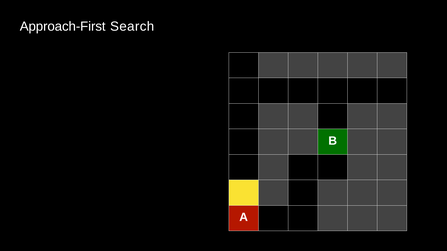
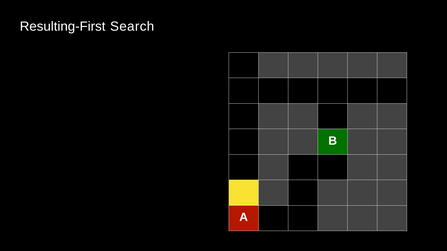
Approach-First: Approach-First -> Resulting-First (63, 27)
